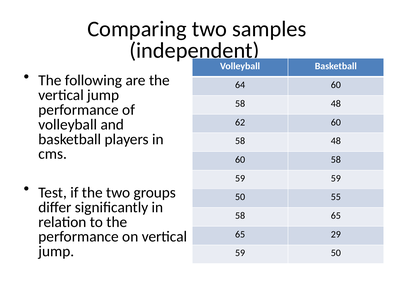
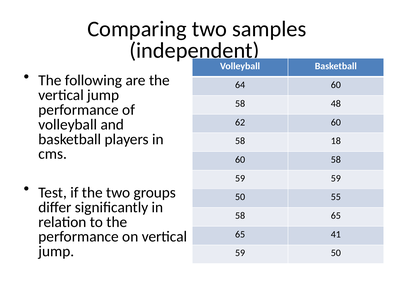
48: 48 -> 18 (336, 141)
29: 29 -> 41 (336, 235)
